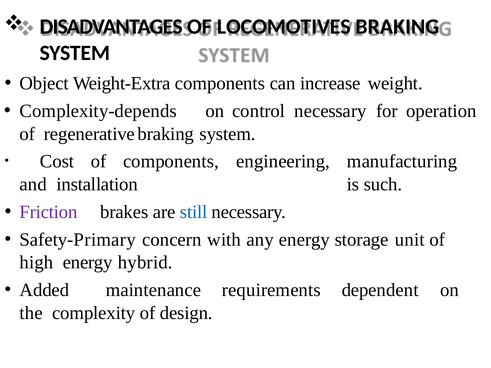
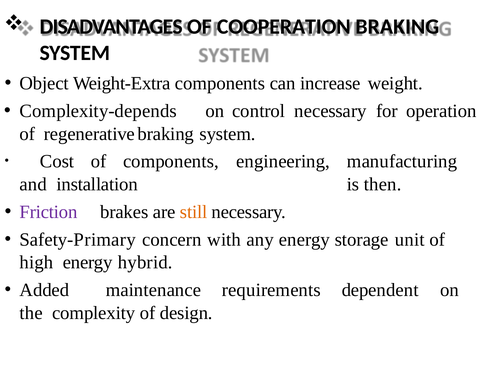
LOCOMOTIVES: LOCOMOTIVES -> COOPERATION (284, 27)
such: such -> then (383, 184)
still colour: blue -> orange (194, 212)
